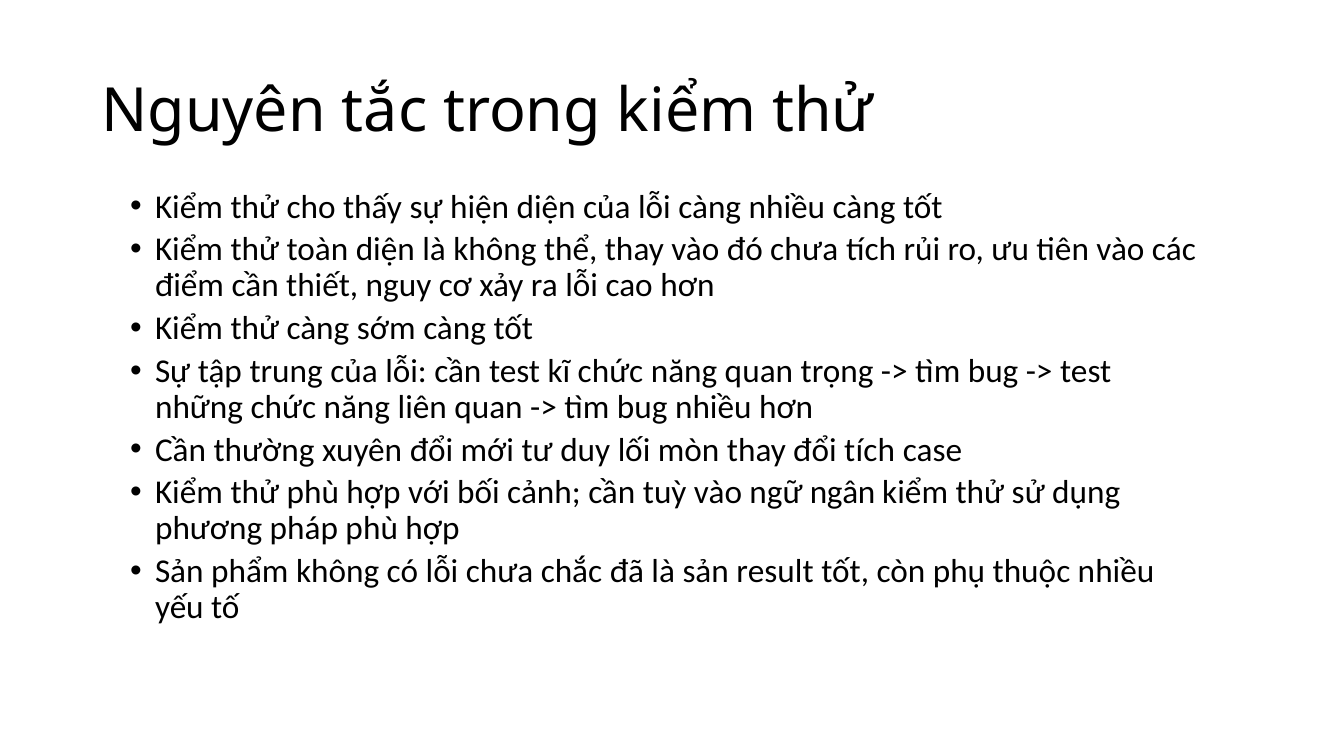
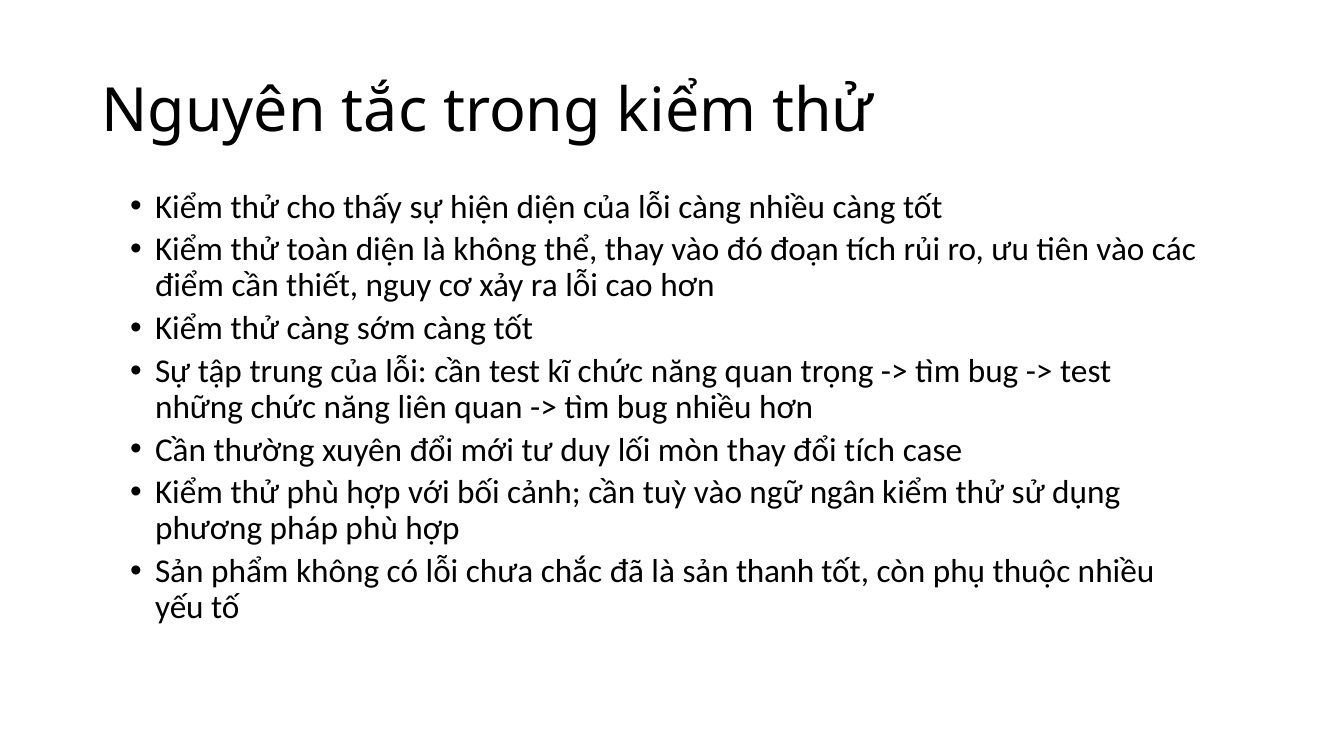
đó chưa: chưa -> đoạn (804, 250)
result: result -> thanh (775, 572)
